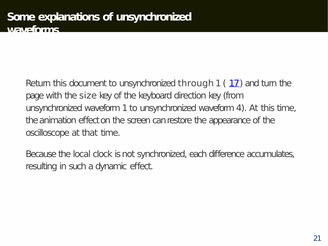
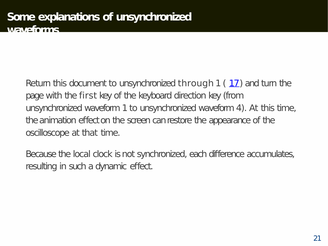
size: size -> first (88, 96)
